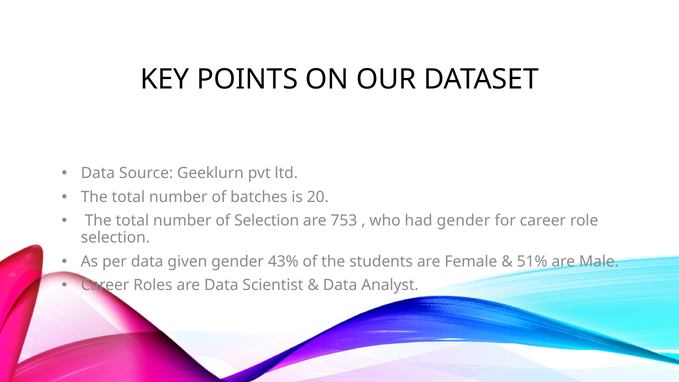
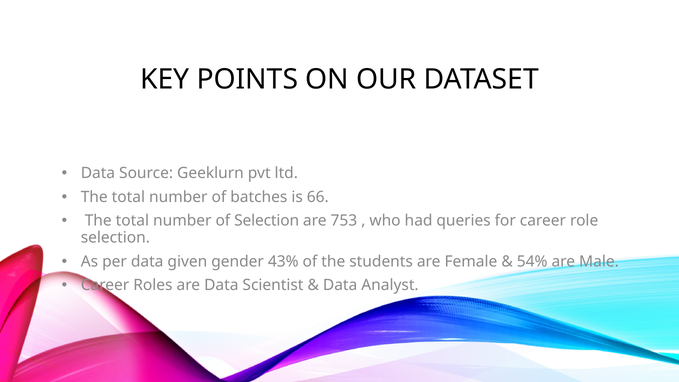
20: 20 -> 66 (318, 197)
had gender: gender -> queries (464, 221)
51%: 51% -> 54% (532, 261)
